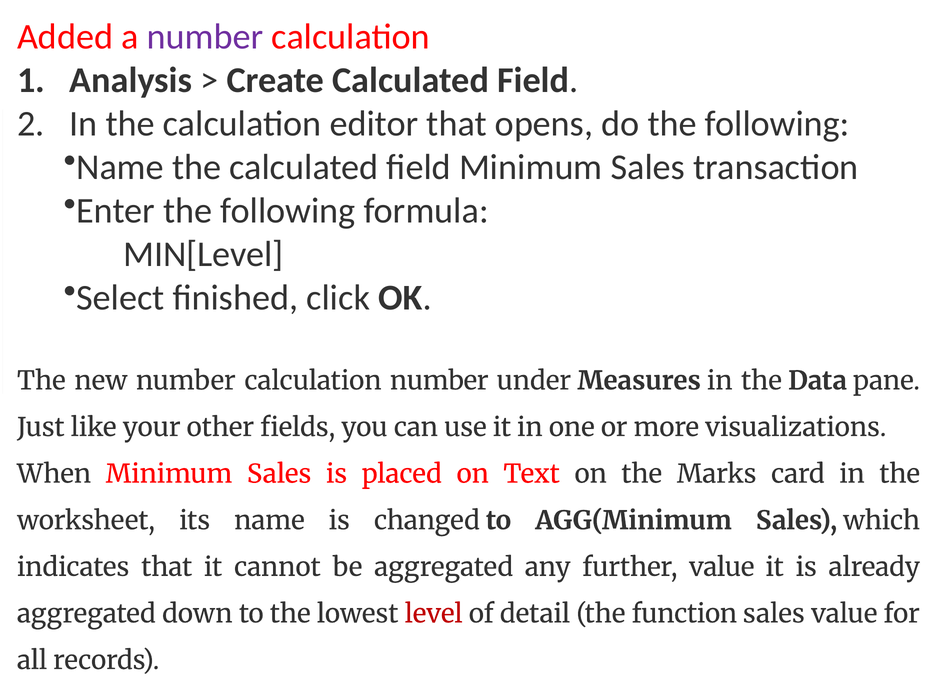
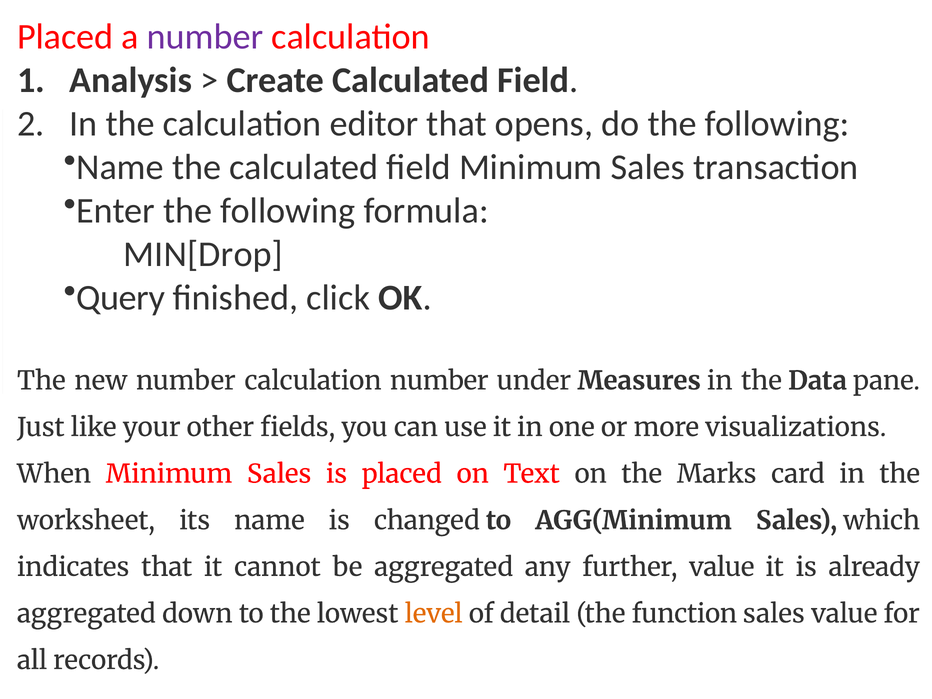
Added: Added -> Placed (65, 37)
MIN[Level: MIN[Level -> MIN[Drop (203, 254)
Select: Select -> Query (121, 298)
level colour: red -> orange (434, 614)
